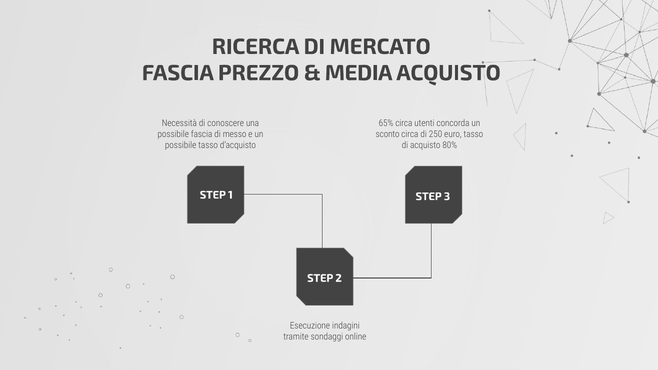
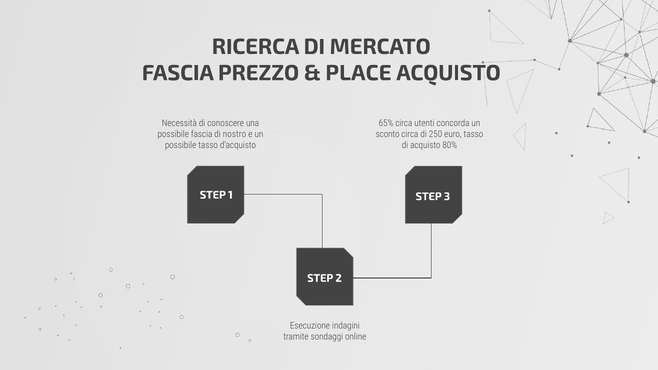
MEDIA: MEDIA -> PLACE (358, 73)
messo: messo -> nostro (235, 134)
